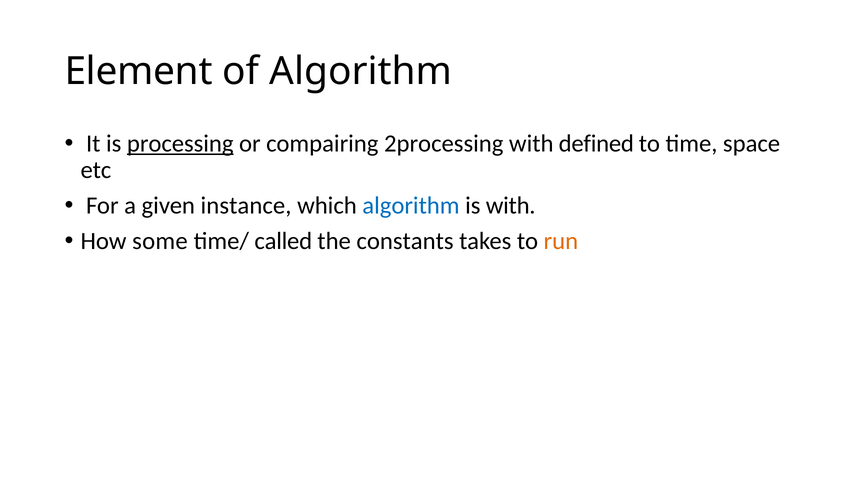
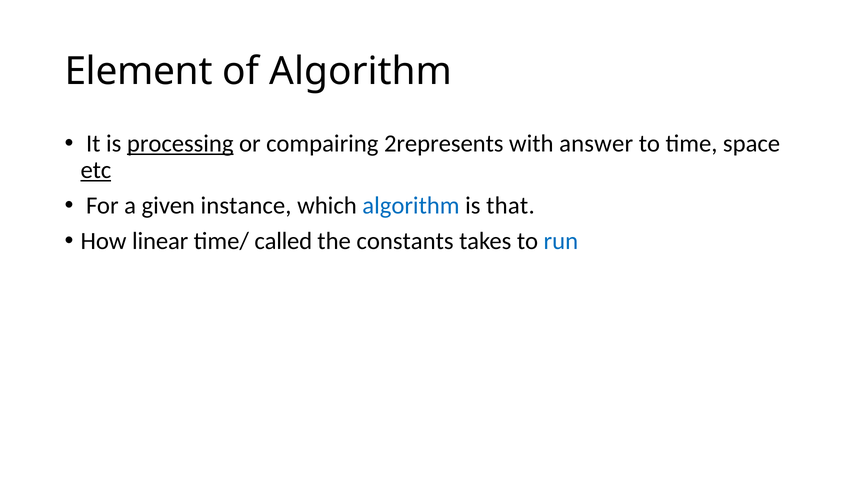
2processing: 2processing -> 2represents (444, 143)
defined: defined -> answer (596, 143)
etc underline: none -> present (96, 170)
is with: with -> that (510, 206)
some: some -> linear (160, 241)
run colour: orange -> blue (561, 241)
